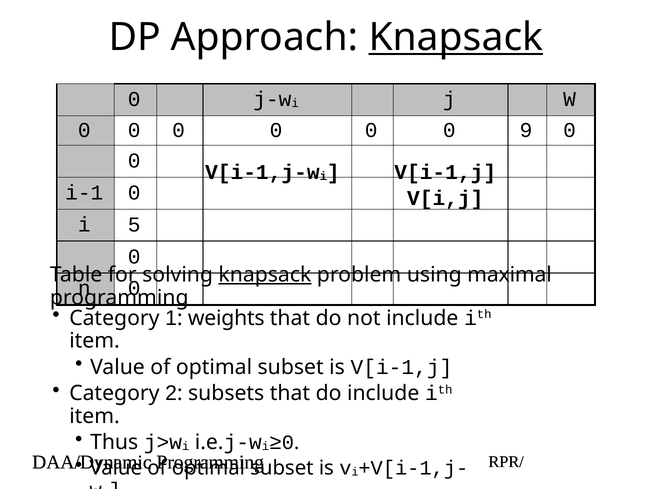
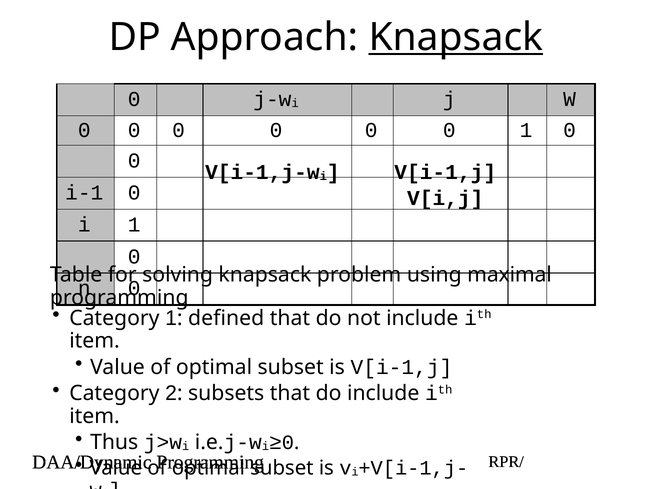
0 9: 9 -> 1 (526, 130)
i 5: 5 -> 1 (134, 225)
knapsack underline: present -> none (265, 275)
weights: weights -> defined (226, 318)
